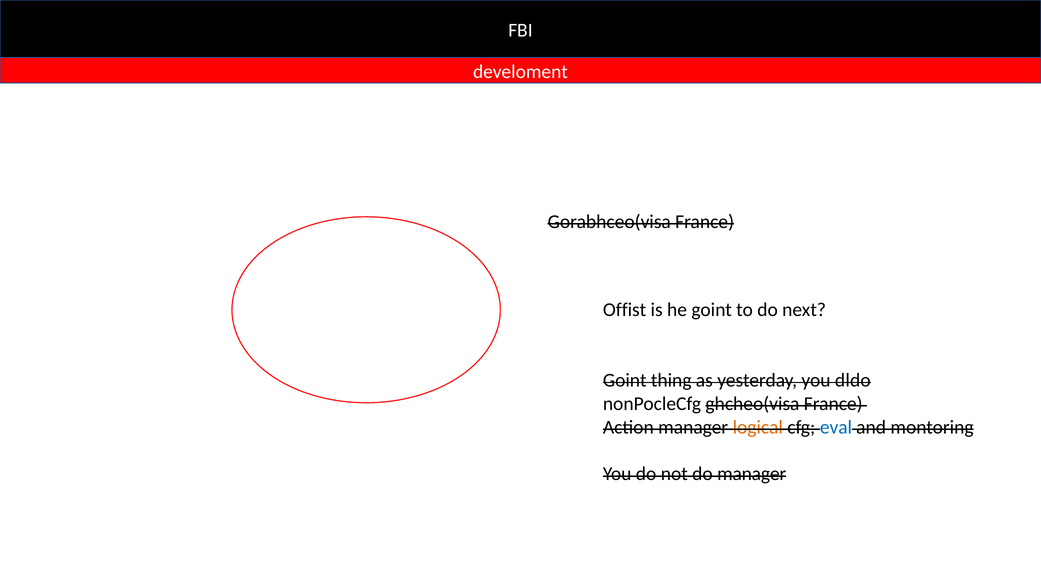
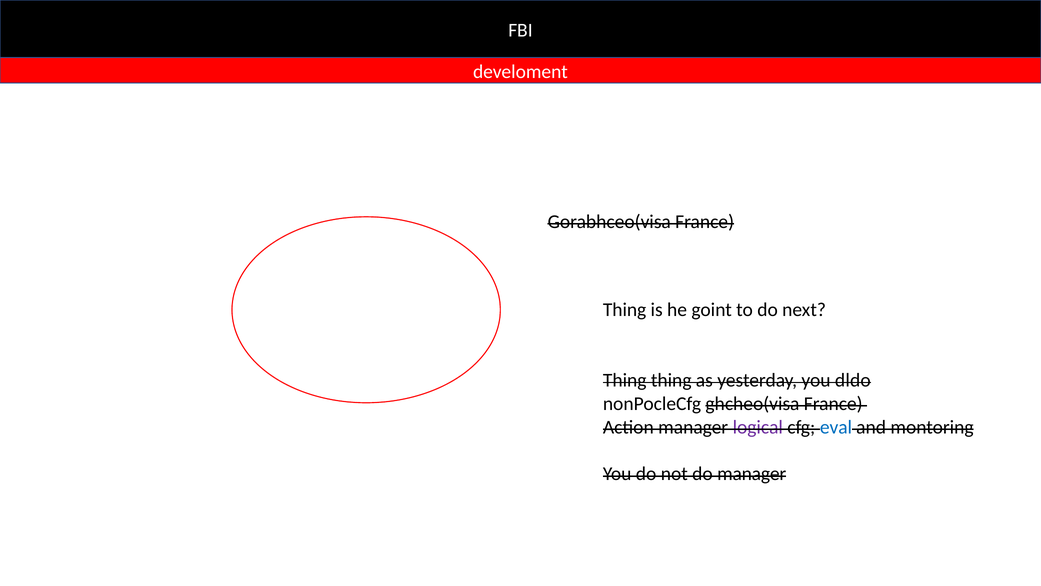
Offist: Offist -> Thing (625, 310)
Goint: Goint -> Thing (625, 380)
logical colour: orange -> purple (758, 427)
